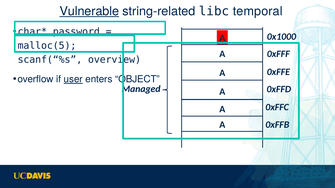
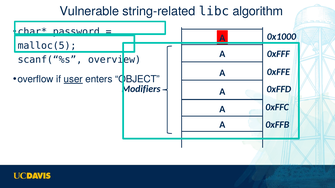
Vulnerable underline: present -> none (89, 11)
temporal: temporal -> algorithm (258, 11)
Managed: Managed -> Modifiers (141, 89)
